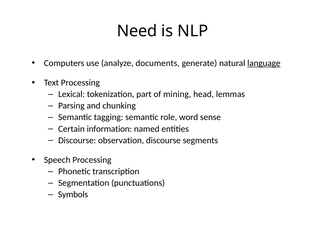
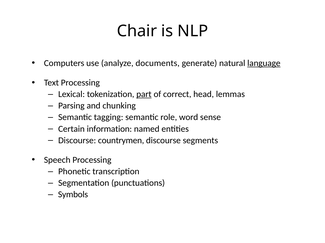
Need: Need -> Chair (137, 31)
part underline: none -> present (144, 95)
mining: mining -> correct (177, 95)
observation: observation -> countrymen (121, 141)
